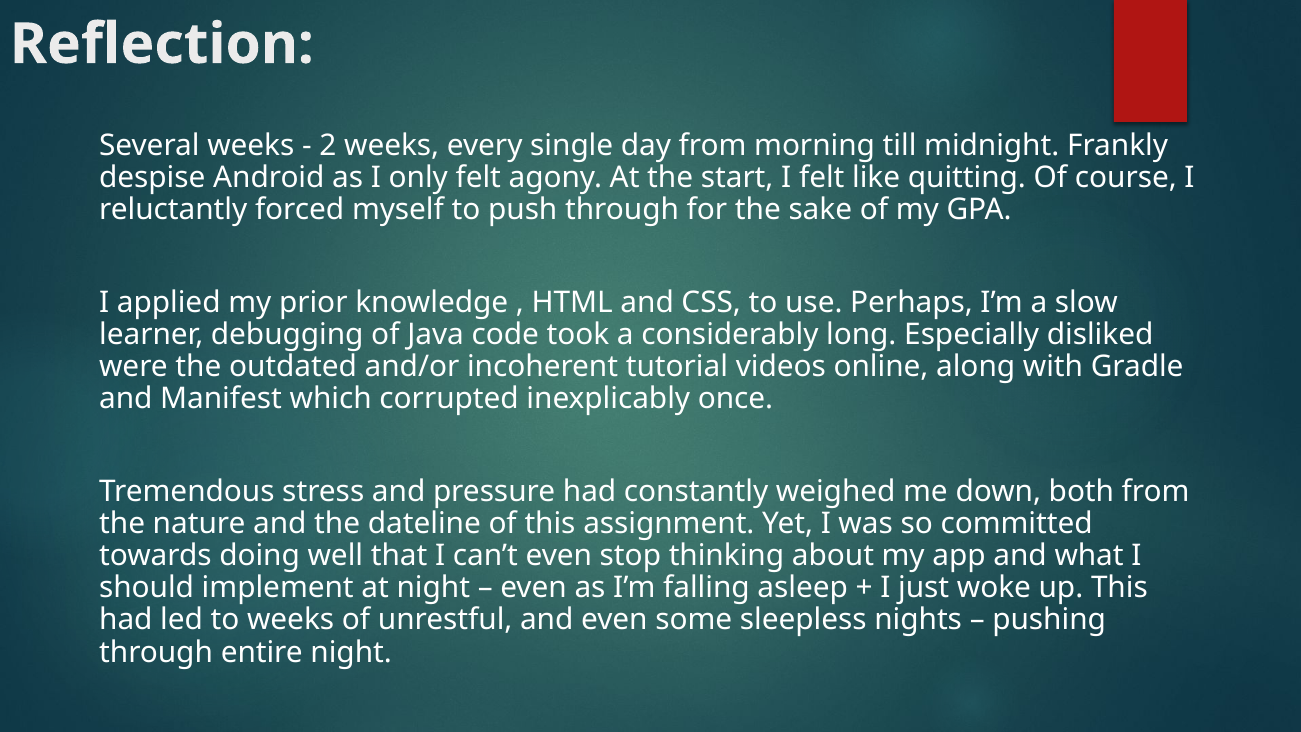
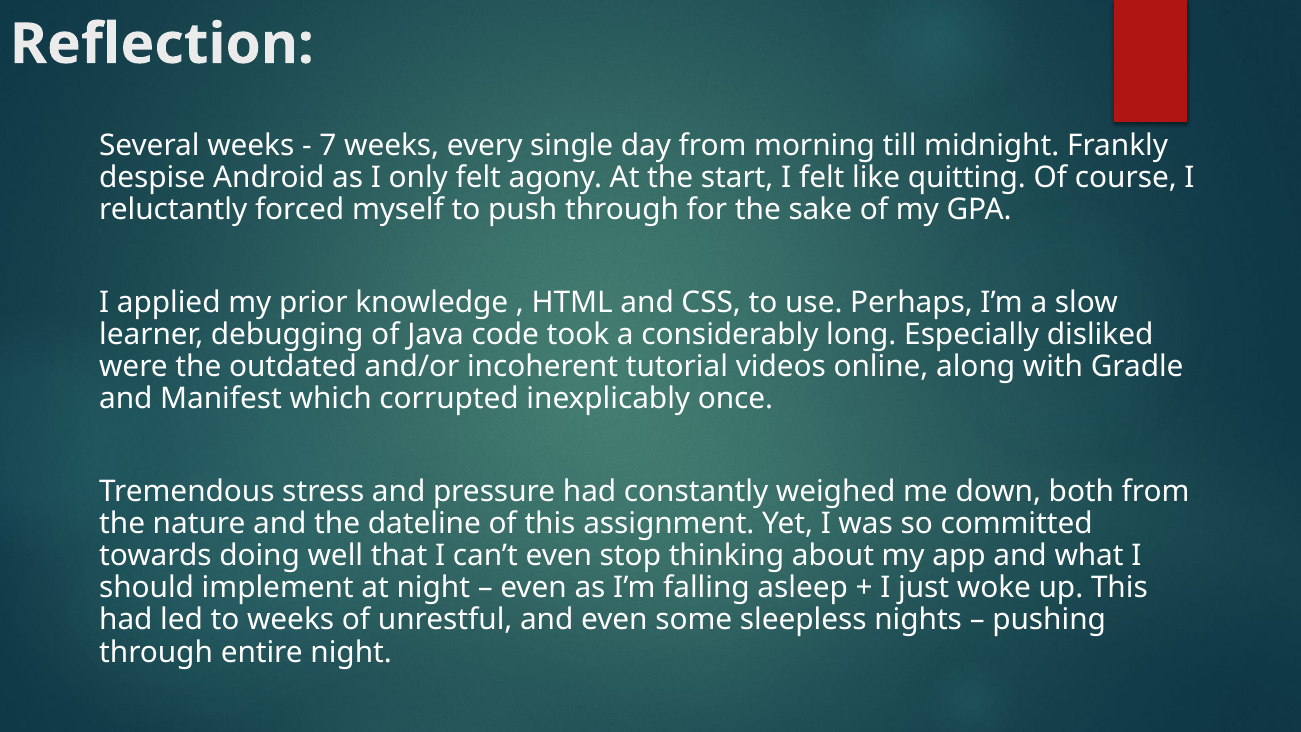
2: 2 -> 7 (328, 146)
